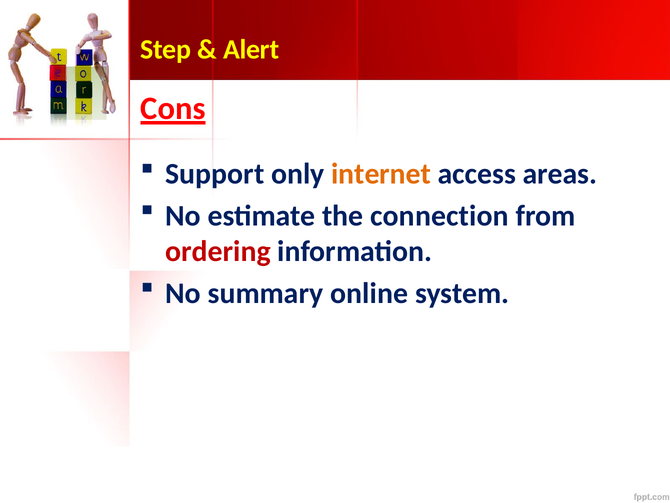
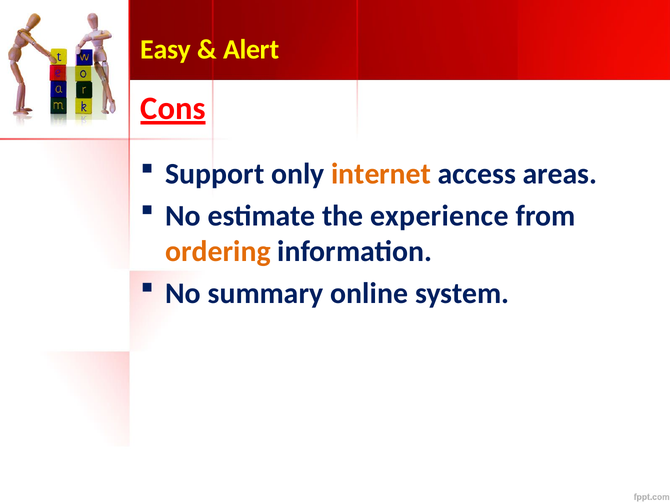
Step: Step -> Easy (166, 49)
connection: connection -> experience (439, 216)
ordering colour: red -> orange (218, 251)
